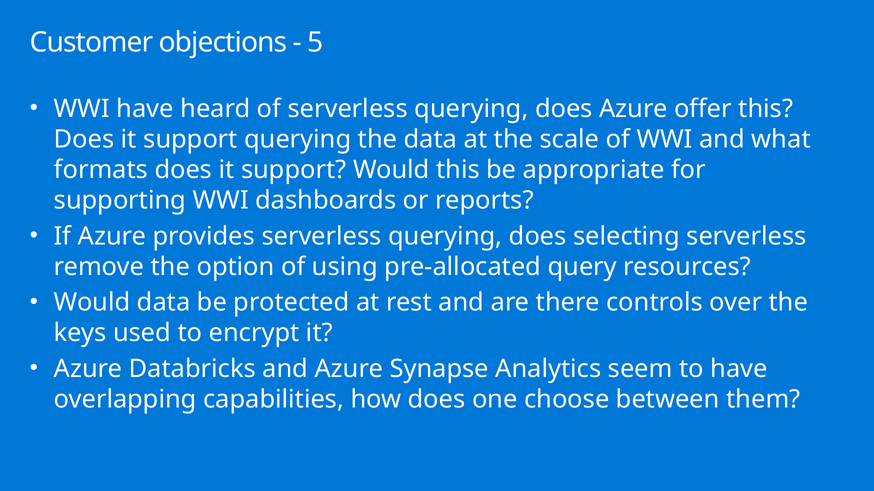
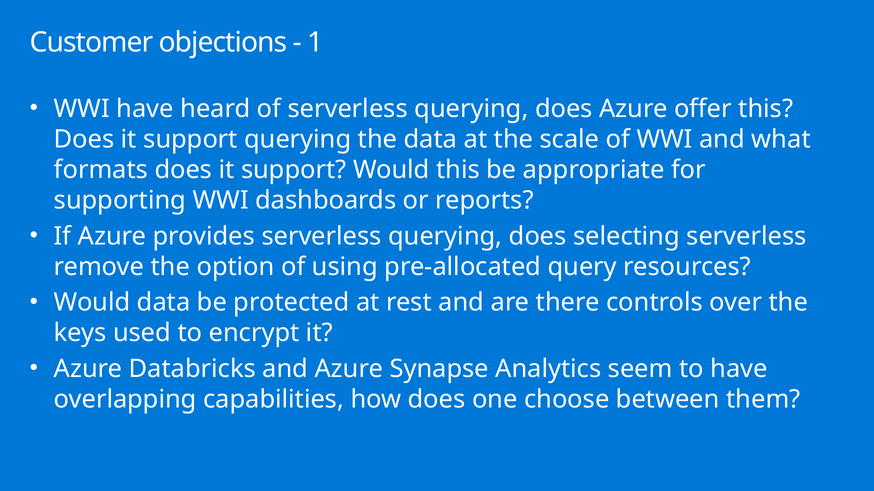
5: 5 -> 1 (315, 42)
